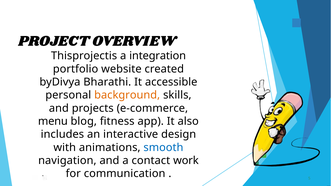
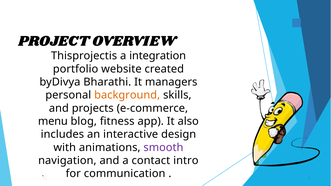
accessible: accessible -> managers (171, 82)
smooth colour: blue -> purple (163, 148)
work: work -> intro (186, 161)
